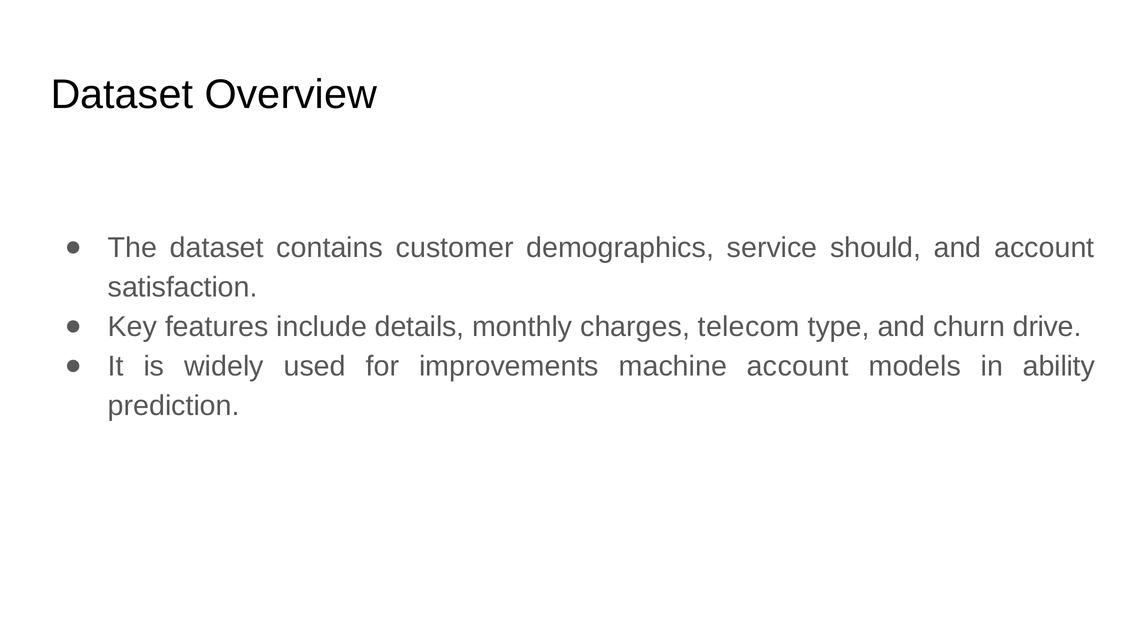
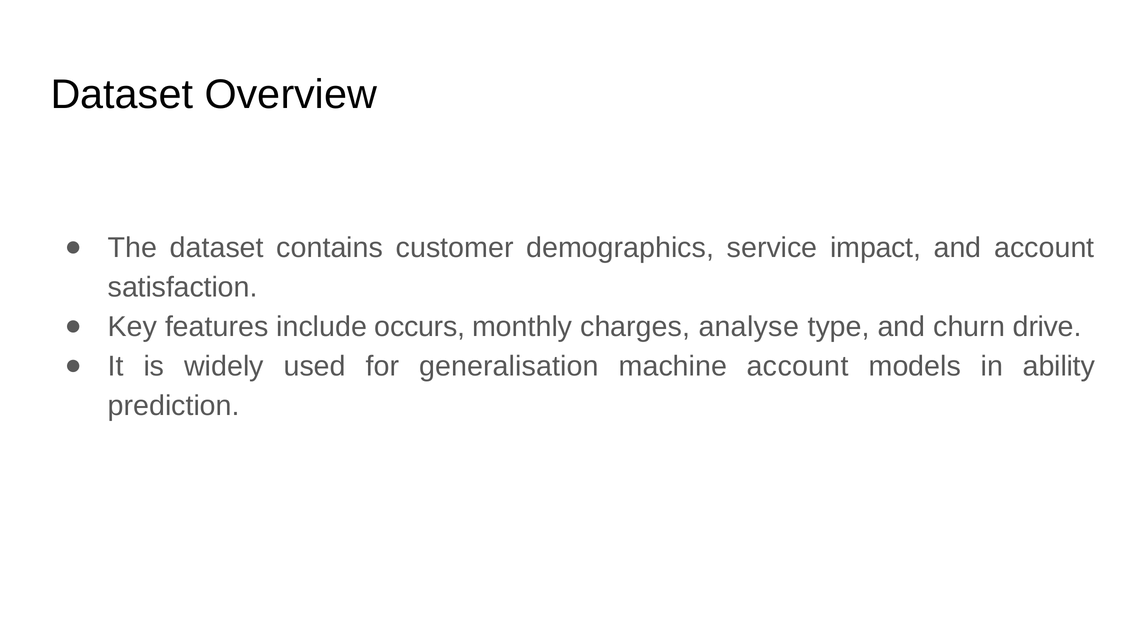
should: should -> impact (876, 248)
details: details -> occurs (420, 327)
telecom: telecom -> analyse (749, 327)
improvements: improvements -> generalisation (509, 367)
